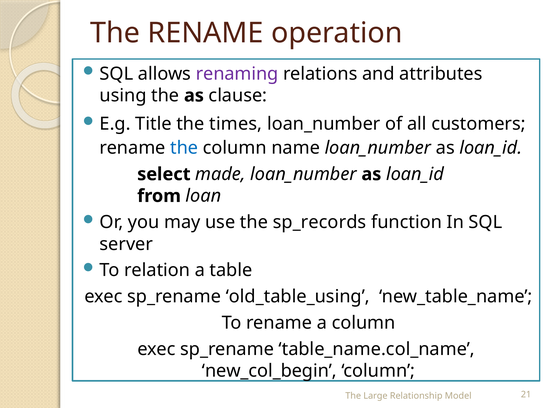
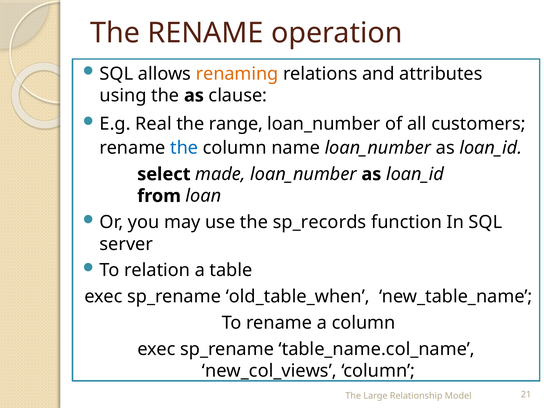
renaming colour: purple -> orange (237, 74)
Title: Title -> Real (153, 124)
times: times -> range (236, 124)
old_table_using: old_table_using -> old_table_when (298, 297)
new_col_begin: new_col_begin -> new_col_views (269, 371)
